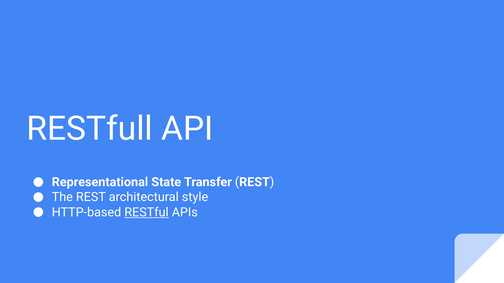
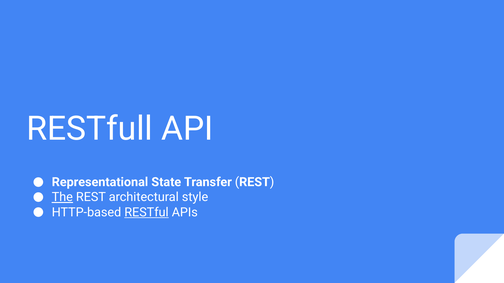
The underline: none -> present (62, 197)
